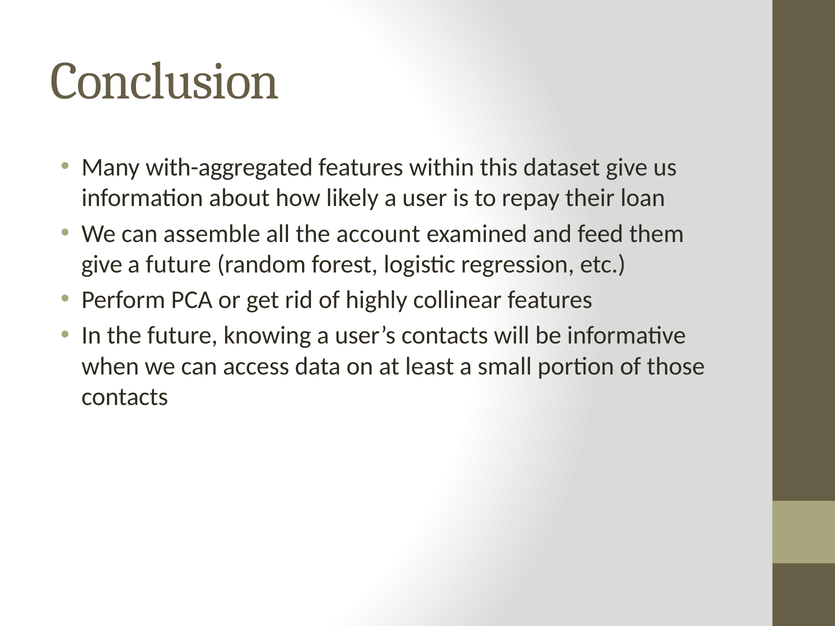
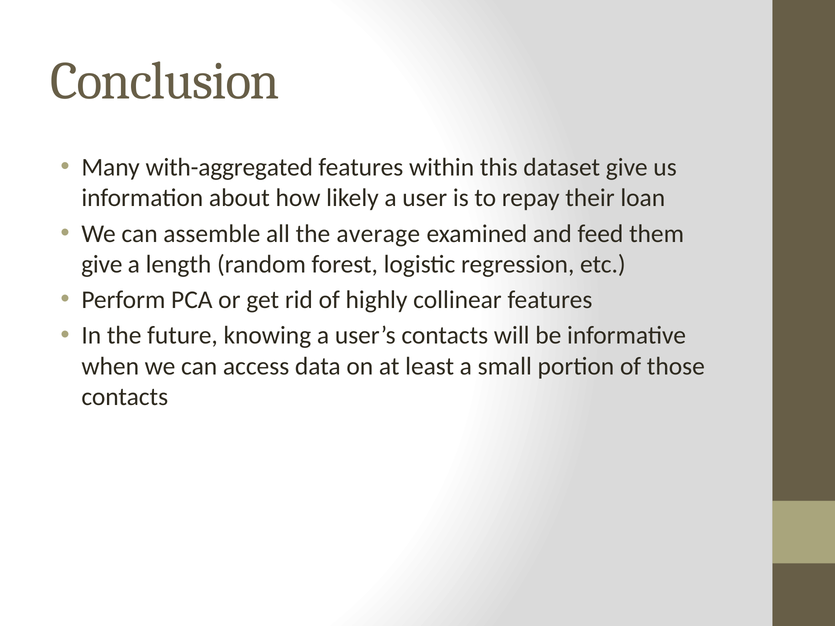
account: account -> average (378, 234)
a future: future -> length (178, 264)
